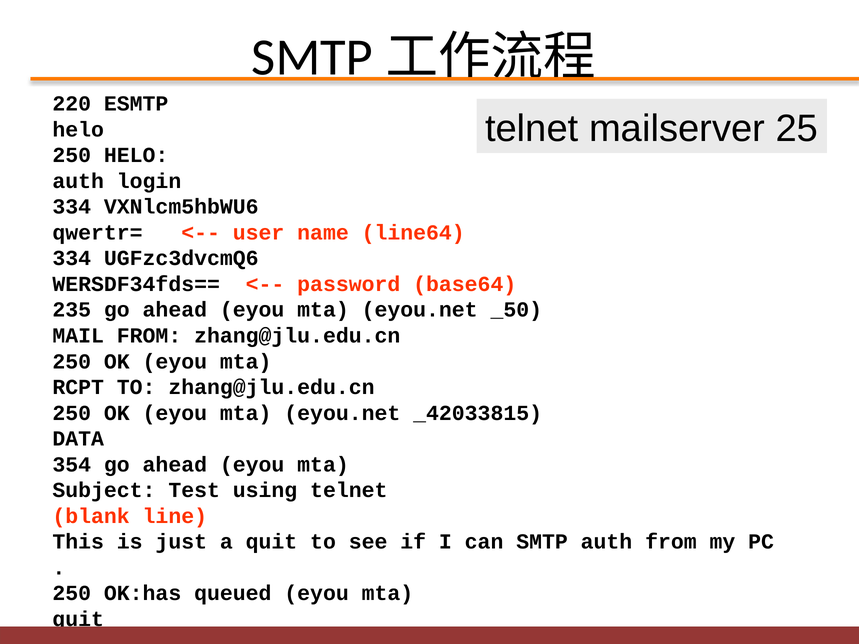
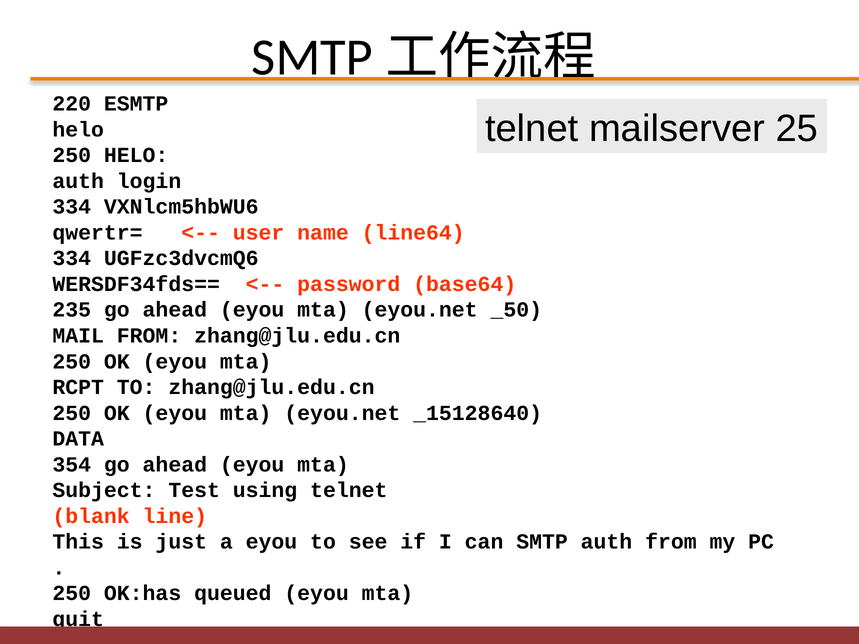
_42033815: _42033815 -> _15128640 (478, 413)
a quit: quit -> eyou (271, 542)
